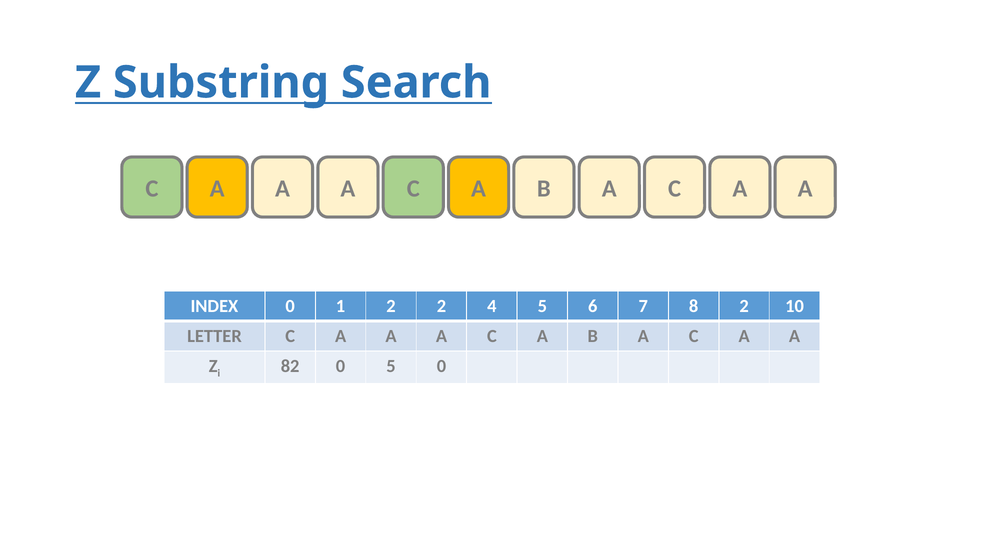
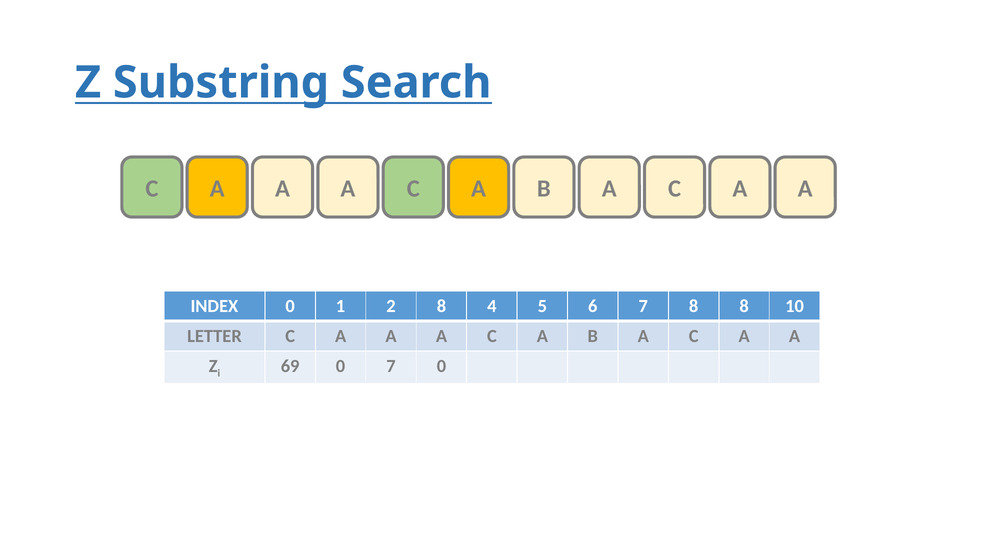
2 2: 2 -> 8 (441, 307)
8 2: 2 -> 8 (744, 307)
82: 82 -> 69 (290, 366)
0 5: 5 -> 7 (391, 366)
